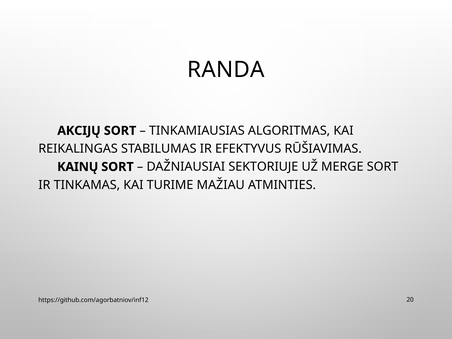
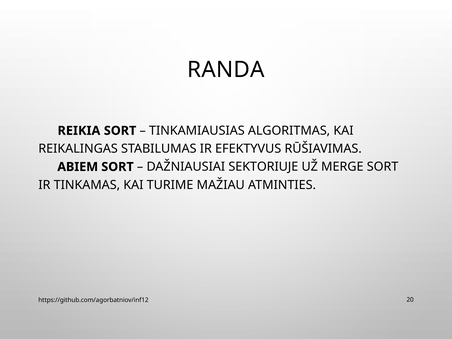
AKCIJŲ: AKCIJŲ -> REIKIA (79, 131)
KAINŲ: KAINŲ -> ABIEM (78, 167)
